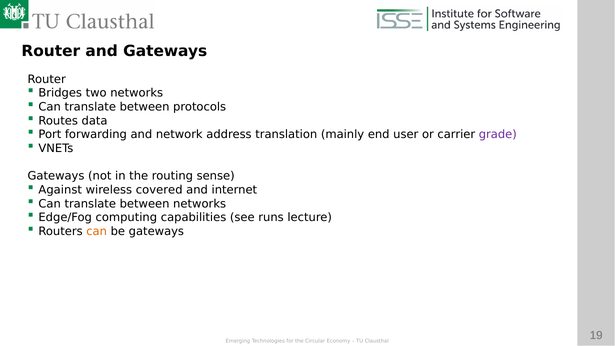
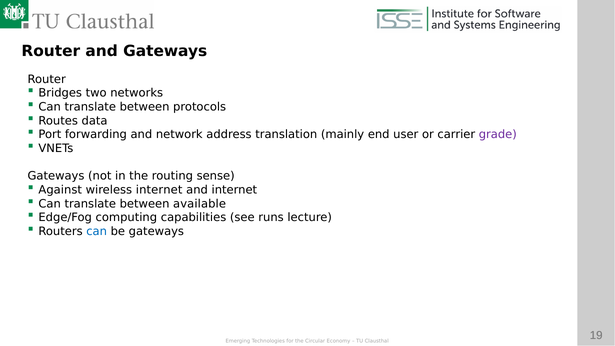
wireless covered: covered -> internet (159, 190)
between networks: networks -> available (200, 204)
can colour: orange -> blue (97, 231)
